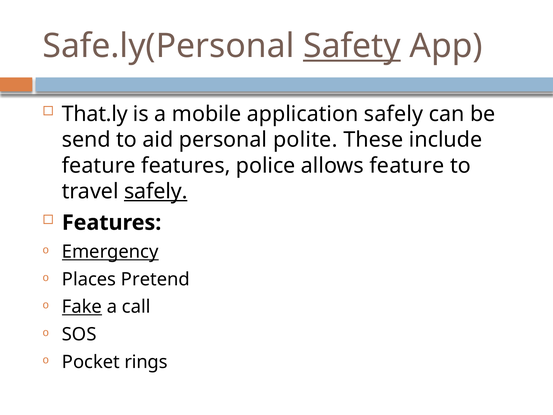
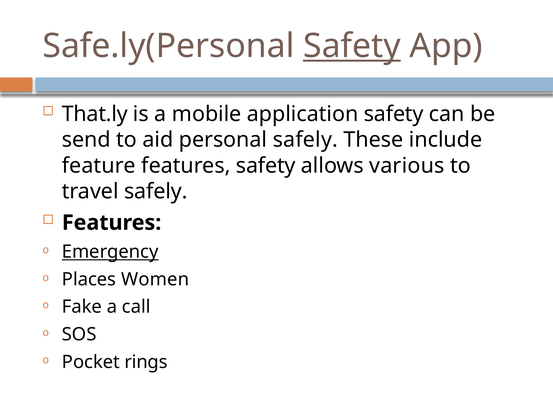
application safely: safely -> safety (394, 114)
personal polite: polite -> safely (305, 140)
features police: police -> safety (266, 166)
allows feature: feature -> various (407, 166)
safely underline: present -> none (156, 191)
Pretend: Pretend -> Women (155, 279)
Fake underline: present -> none (82, 307)
